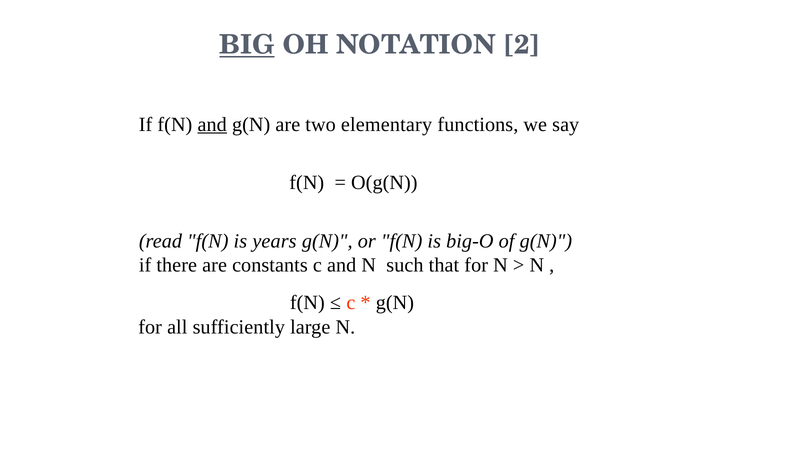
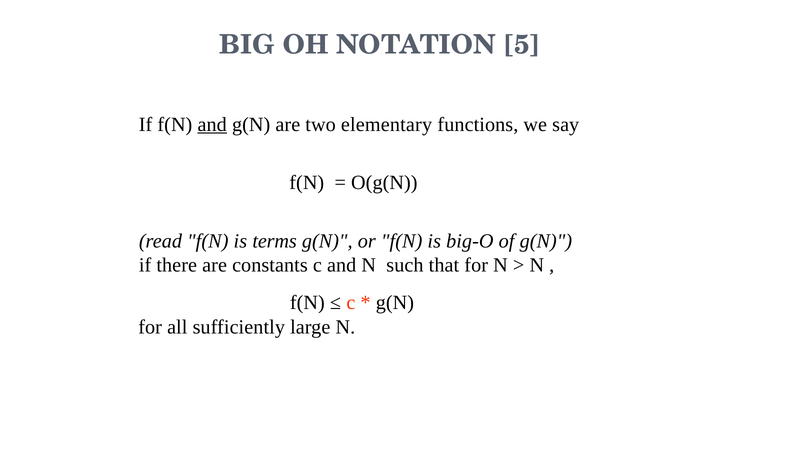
BIG underline: present -> none (247, 45)
2: 2 -> 5 (522, 45)
years: years -> terms (275, 241)
